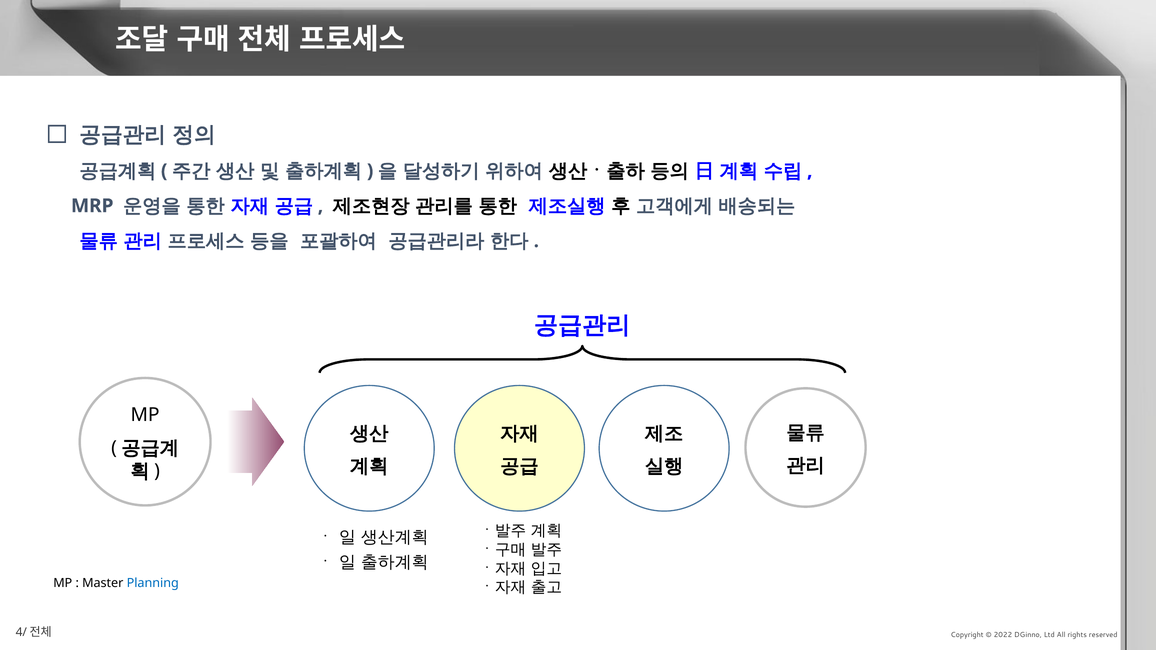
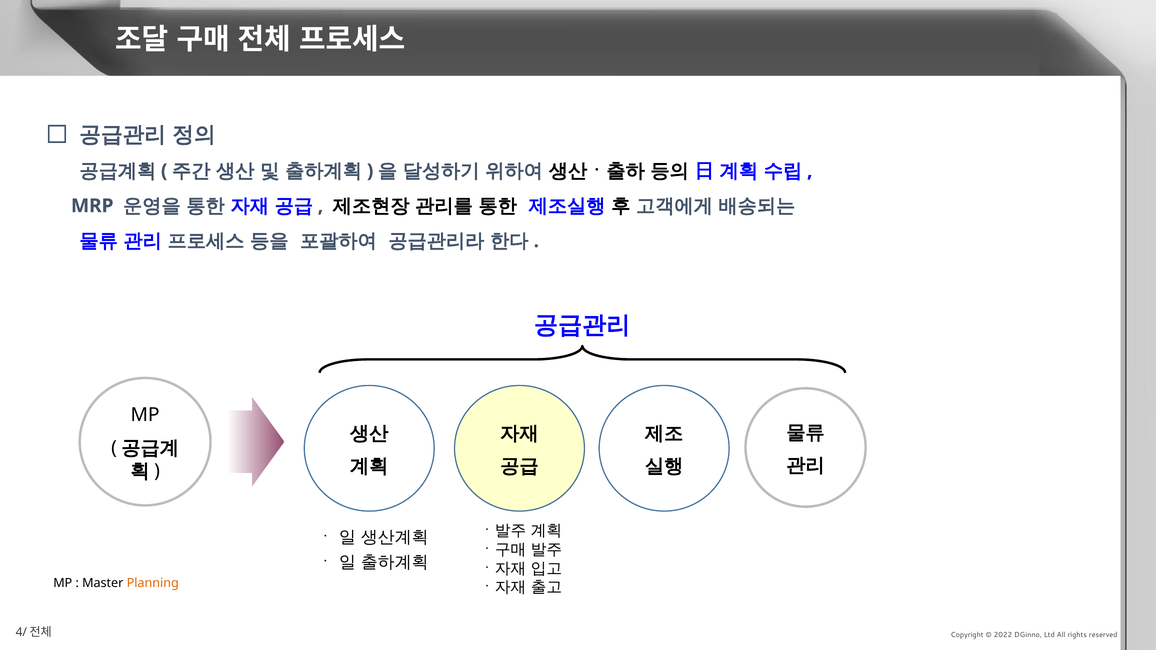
Planning colour: blue -> orange (153, 584)
